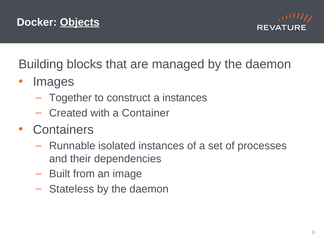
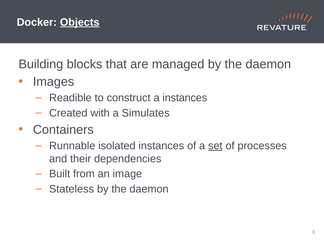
Together: Together -> Readible (70, 98)
Container: Container -> Simulates (146, 113)
set underline: none -> present (215, 146)
